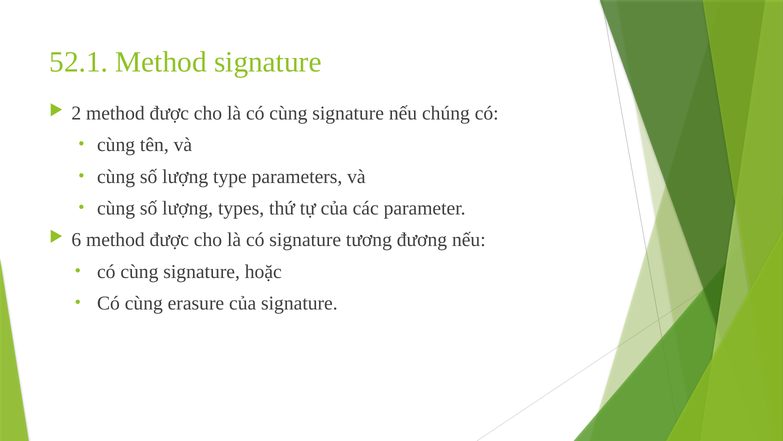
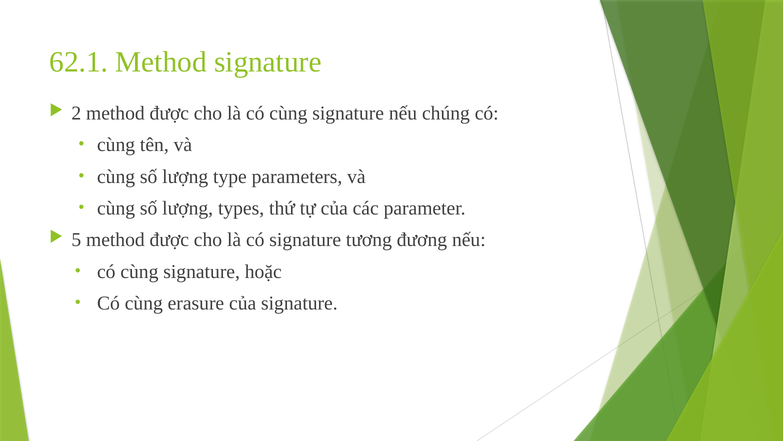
52.1: 52.1 -> 62.1 (79, 62)
6: 6 -> 5 (76, 240)
